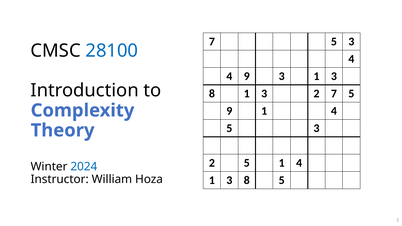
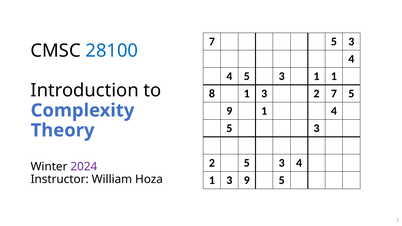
9: 9 -> 5 (247, 76)
3 1 3: 3 -> 1 (334, 76)
2 5 1: 1 -> 3 (282, 163)
2024 colour: blue -> purple (84, 167)
8: 8 -> 9 (247, 180)
